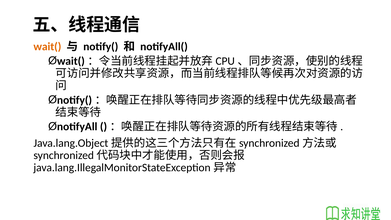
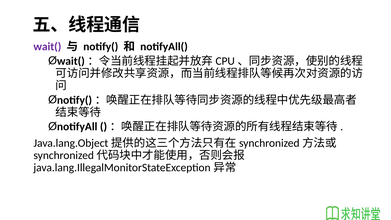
wait( colour: orange -> purple (47, 47)
